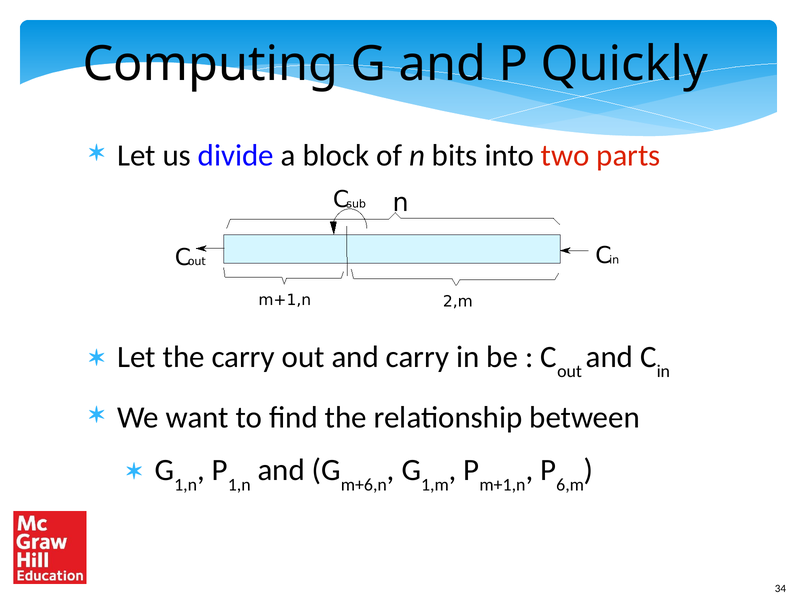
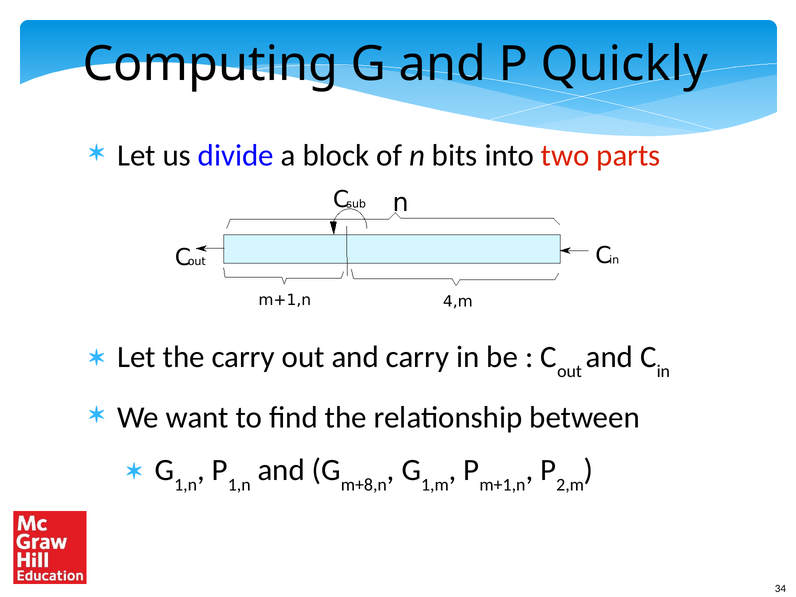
2,m: 2,m -> 4,m (458, 302)
m+6,n: m+6,n -> m+8,n (364, 485)
6,m: 6,m -> 2,m (570, 485)
